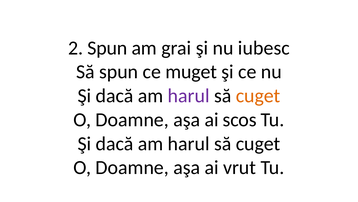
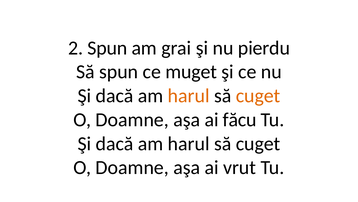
iubesc: iubesc -> pierdu (264, 48)
harul colour: purple -> orange (189, 96)
scos: scos -> făcu (240, 119)
